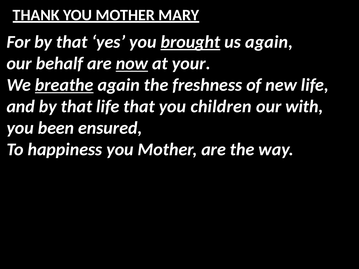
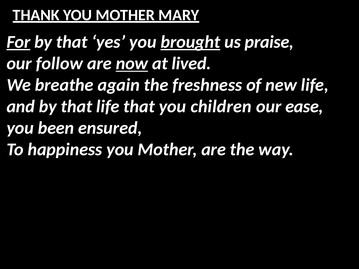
For underline: none -> present (18, 42)
us again: again -> praise (269, 42)
behalf: behalf -> follow (59, 64)
your: your -> lived (191, 64)
breathe underline: present -> none (64, 85)
with: with -> ease (304, 107)
